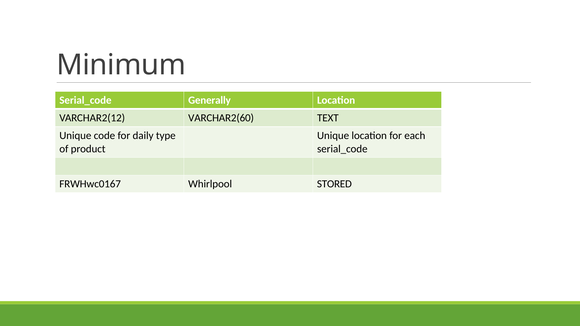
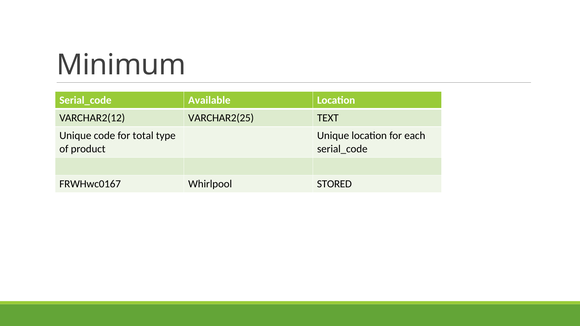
Generally: Generally -> Available (209, 100)
VARCHAR2(60: VARCHAR2(60 -> VARCHAR2(25 (221, 118)
daily: daily -> total (143, 136)
